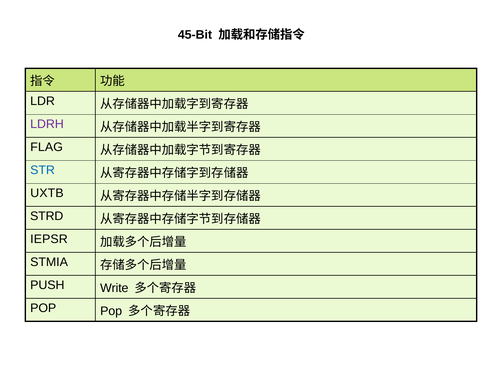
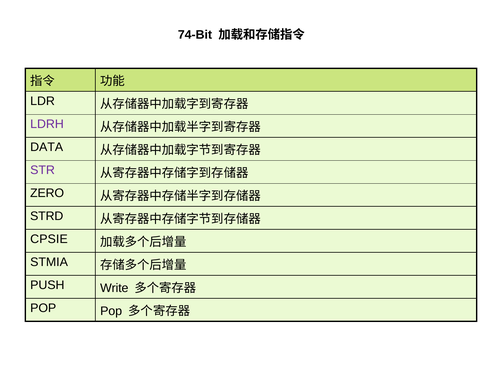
45-Bit: 45-Bit -> 74-Bit (195, 35)
FLAG: FLAG -> DATA (47, 147)
STR colour: blue -> purple (43, 170)
UXTB: UXTB -> ZERO (47, 193)
IEPSR: IEPSR -> CPSIE (49, 239)
